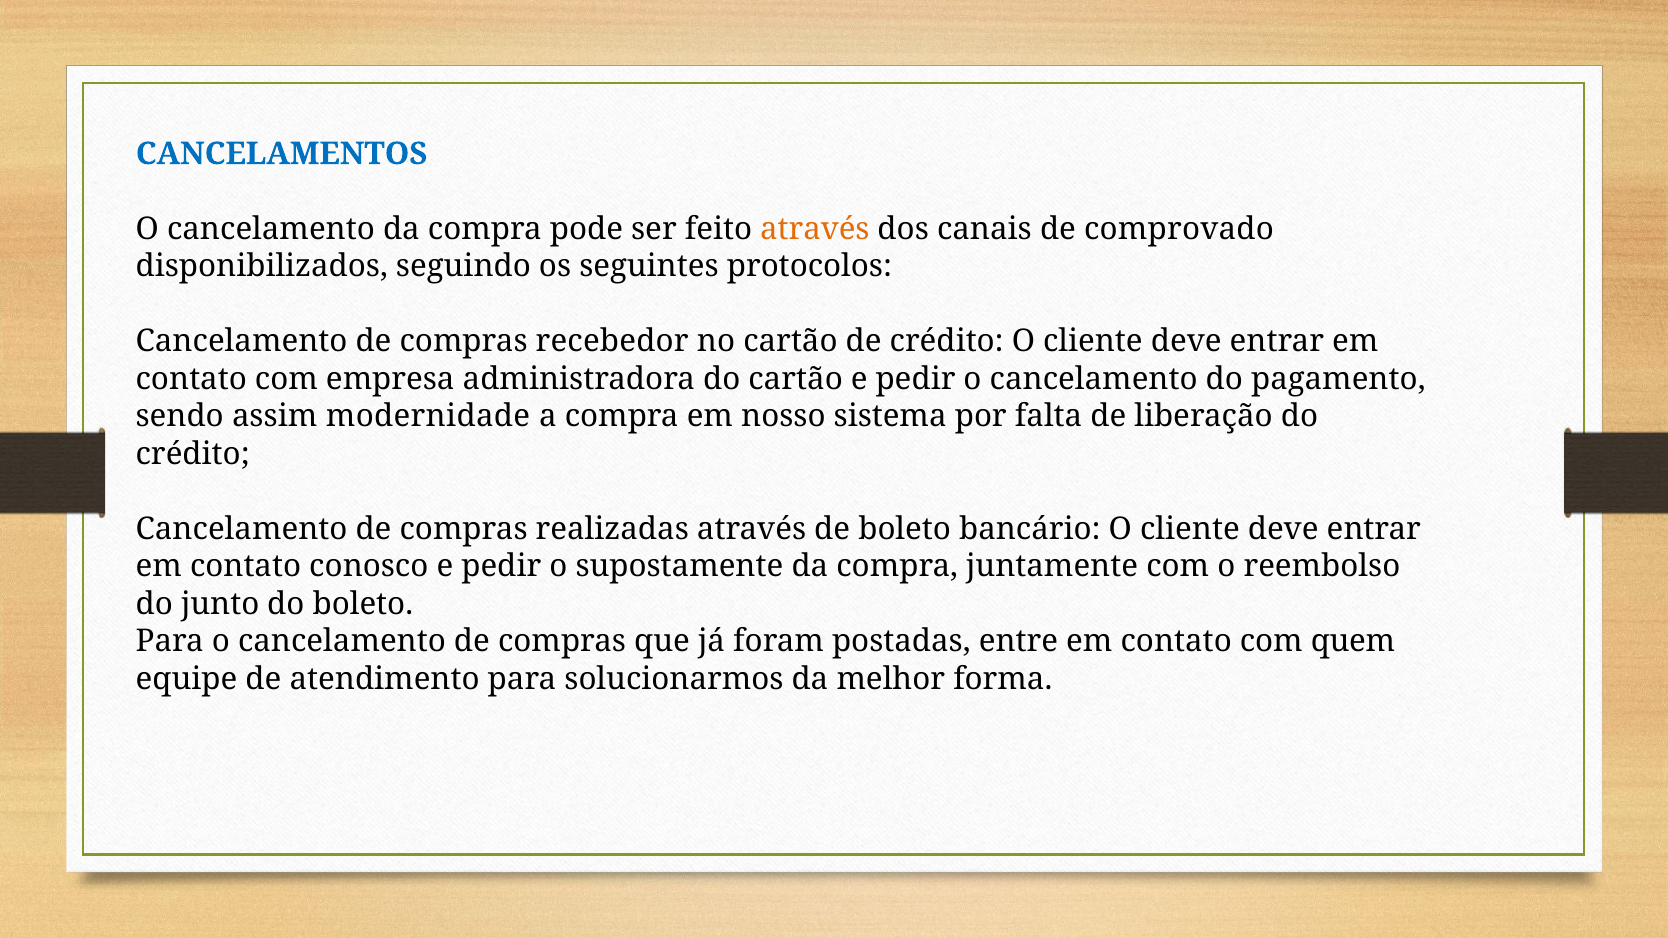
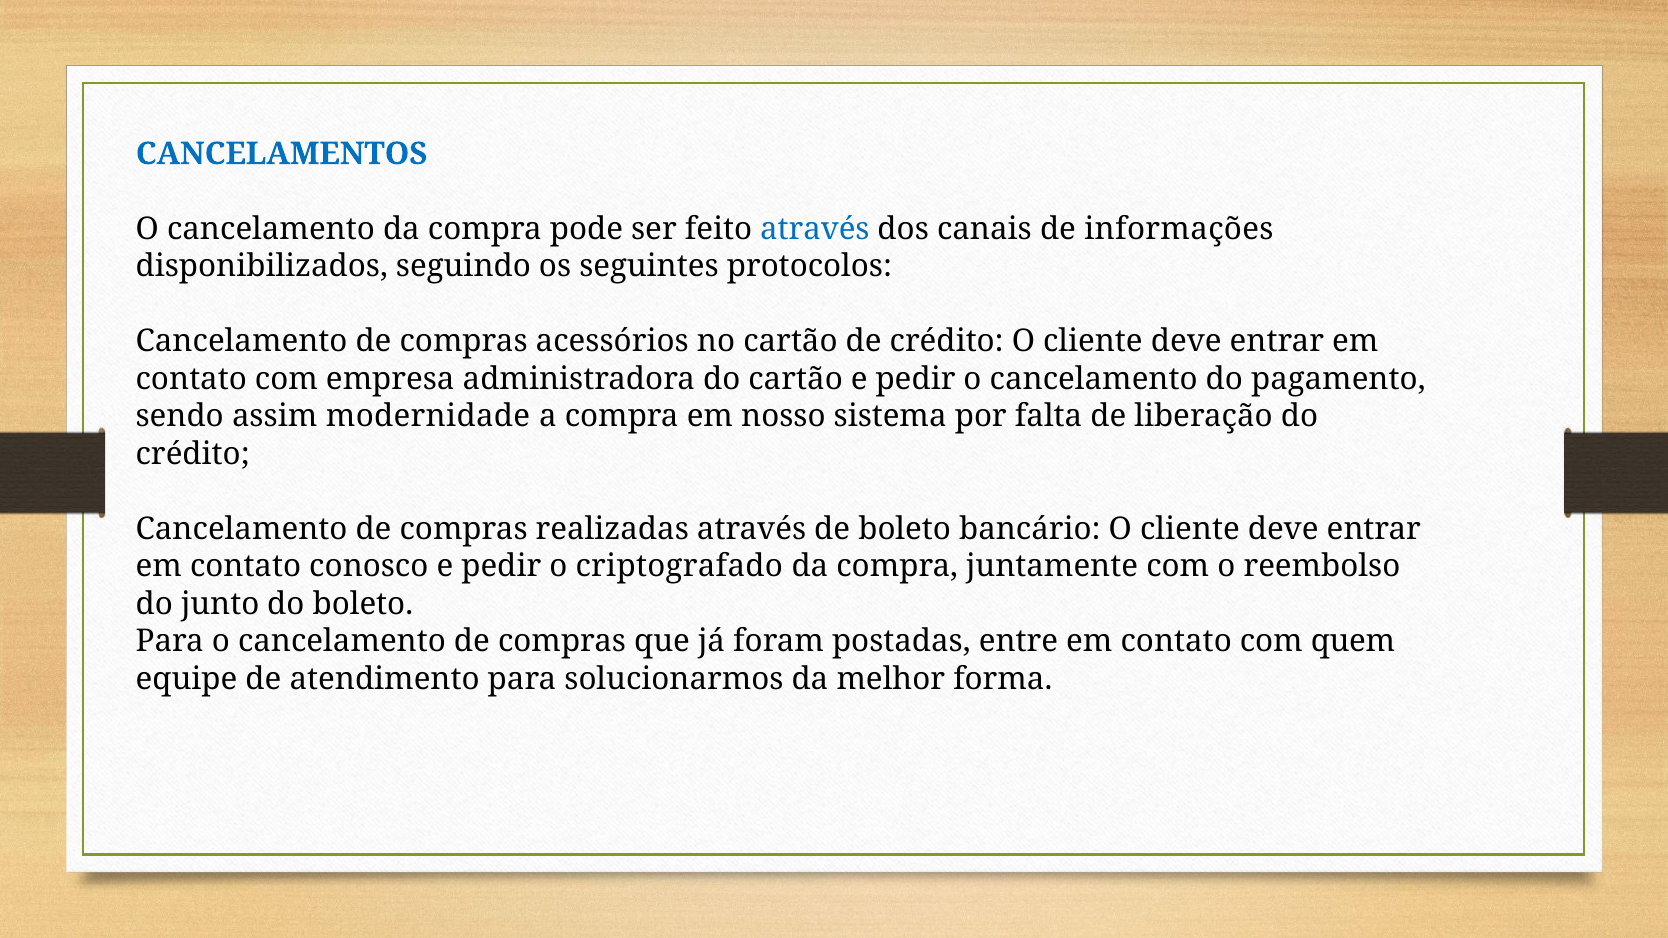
através colour: orange -> blue (815, 229)
comprovado: comprovado -> informações (1179, 229)
recebedor: recebedor -> acessórios (612, 341)
supostamente: supostamente -> criptografado (679, 567)
